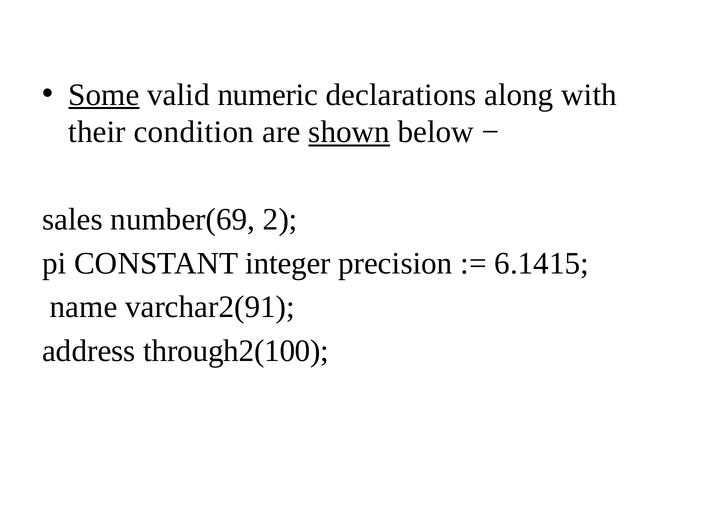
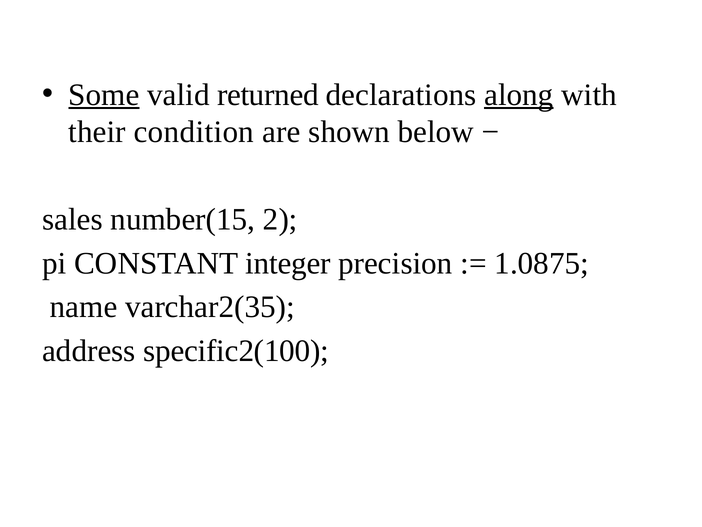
numeric: numeric -> returned (268, 95)
along underline: none -> present (519, 95)
shown underline: present -> none (349, 132)
number(69: number(69 -> number(15 (183, 219)
6.1415: 6.1415 -> 1.0875 (542, 263)
varchar2(91: varchar2(91 -> varchar2(35 (210, 307)
through2(100: through2(100 -> specific2(100 (236, 351)
